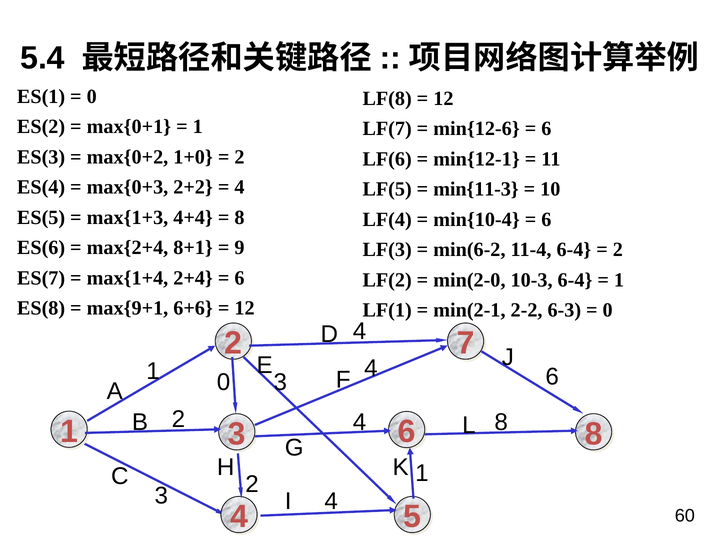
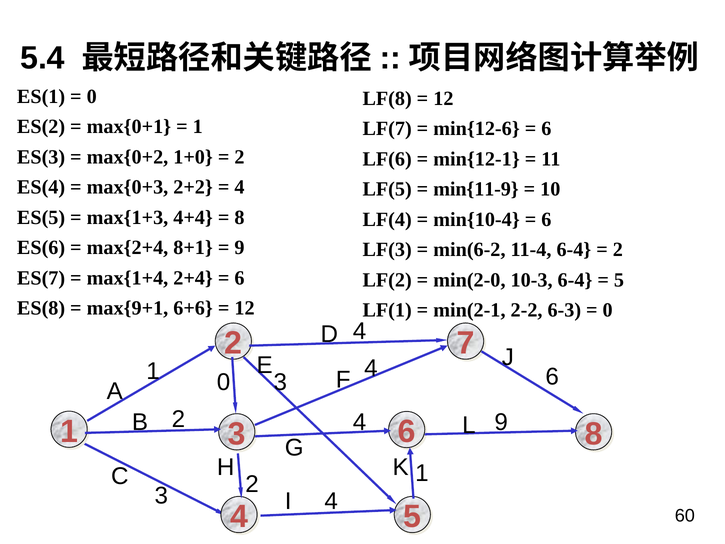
min{11-3: min{11-3 -> min{11-9 (476, 189)
1: 1 -> 5 (619, 280)
L 8: 8 -> 9 (501, 422)
